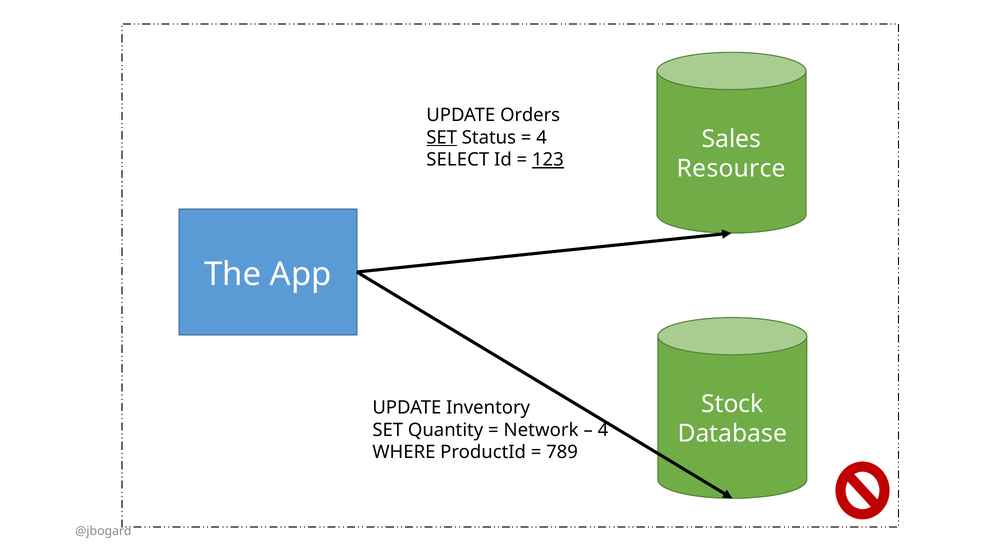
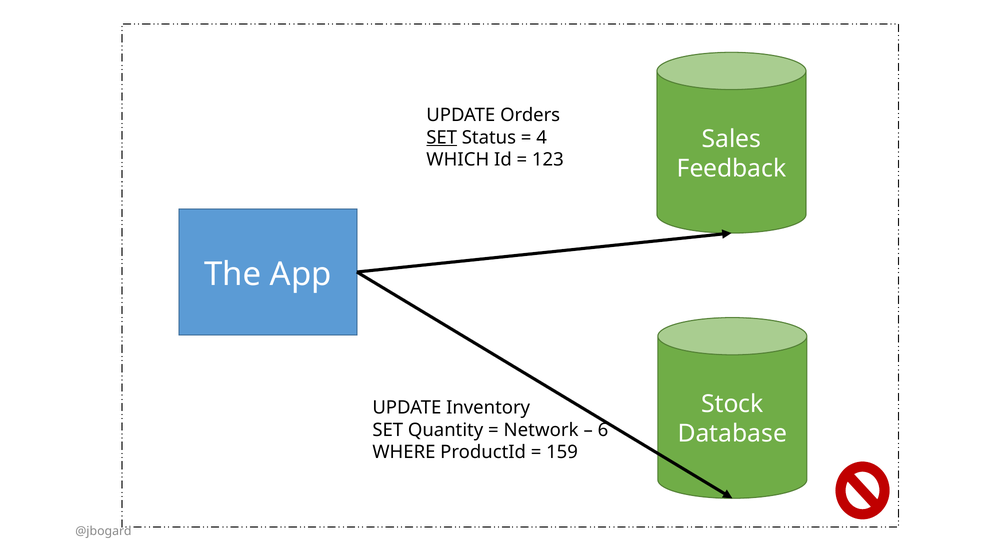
SELECT: SELECT -> WHICH (458, 160)
123 underline: present -> none (548, 160)
Resource: Resource -> Feedback (731, 168)
4: 4 -> 6 (603, 430)
789: 789 -> 159 (562, 452)
